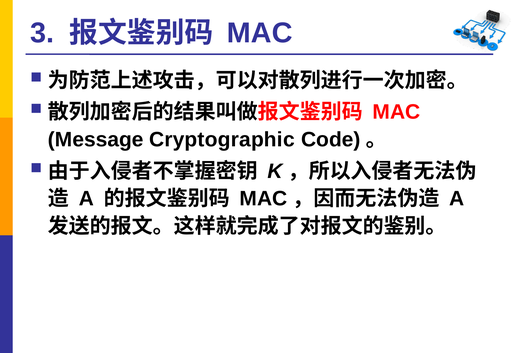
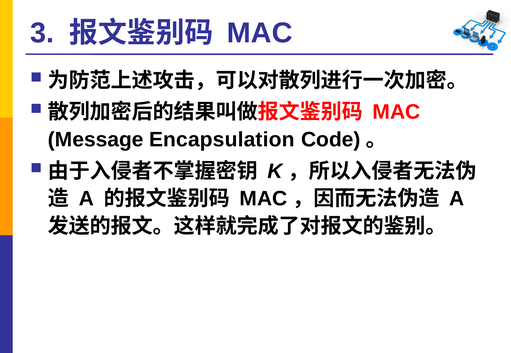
Cryptographic: Cryptographic -> Encapsulation (222, 140)
